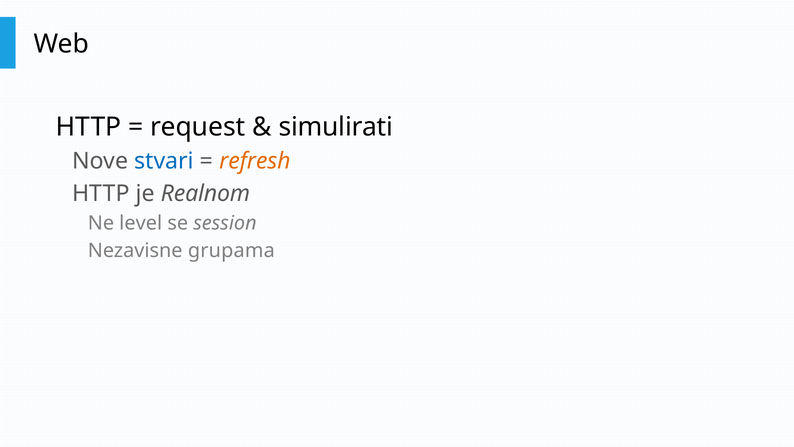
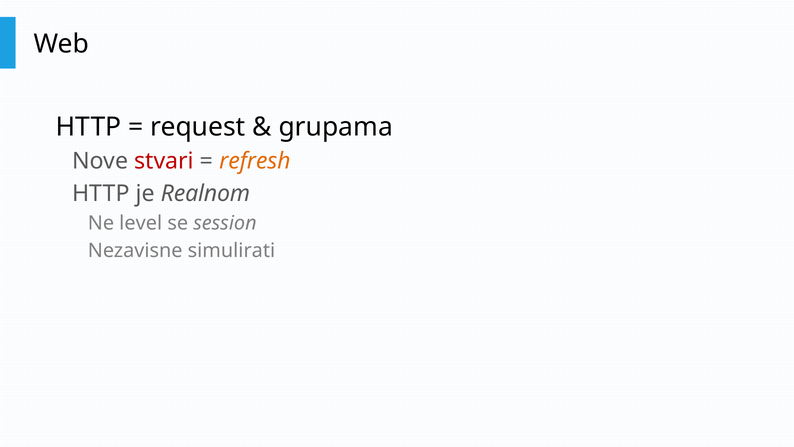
simulirati: simulirati -> grupama (336, 127)
stvari colour: blue -> red (164, 161)
grupama: grupama -> simulirati (231, 251)
